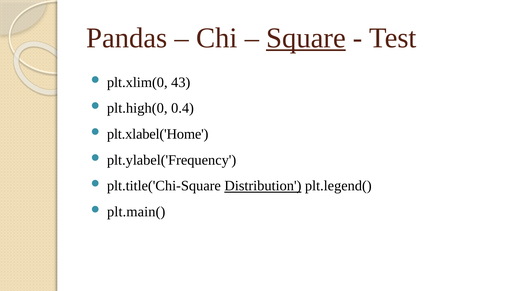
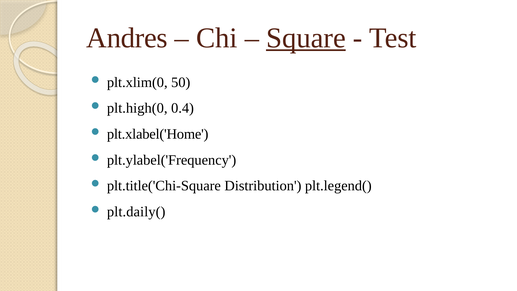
Pandas: Pandas -> Andres (127, 38)
43: 43 -> 50 (181, 82)
Distribution underline: present -> none (263, 186)
plt.main(: plt.main( -> plt.daily( (136, 212)
